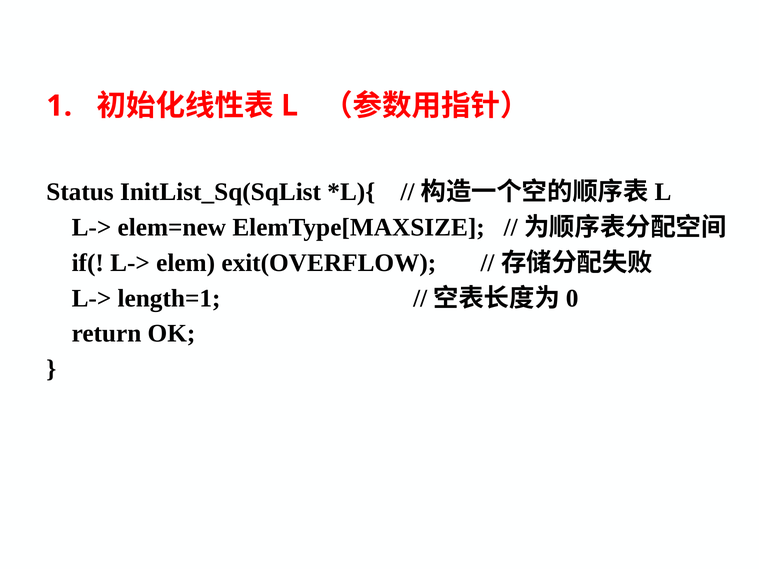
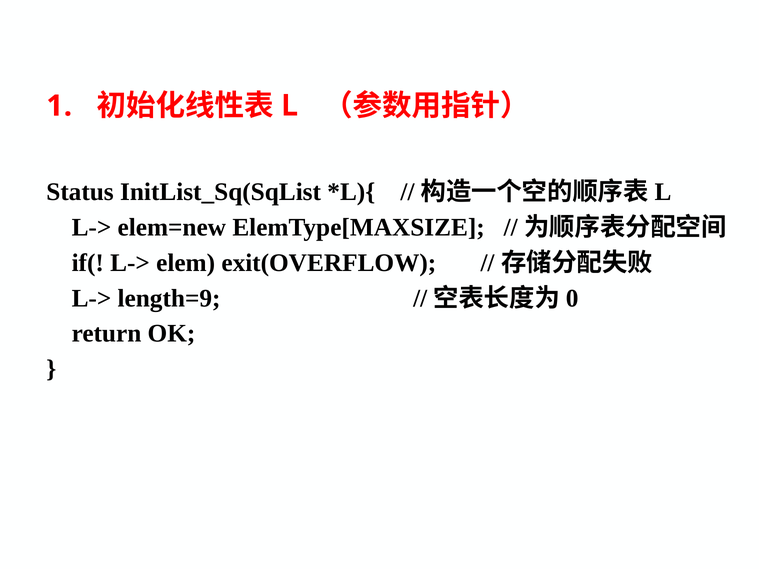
length=1: length=1 -> length=9 (169, 298)
